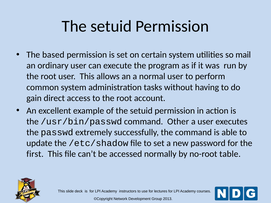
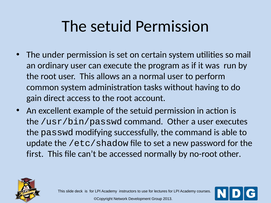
based: based -> under (53, 55)
extremely: extremely -> modifying (94, 133)
no-root table: table -> other (230, 154)
